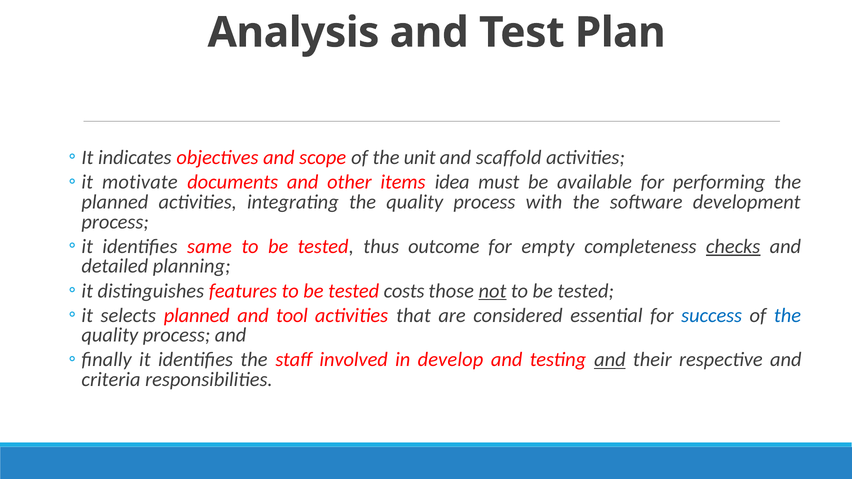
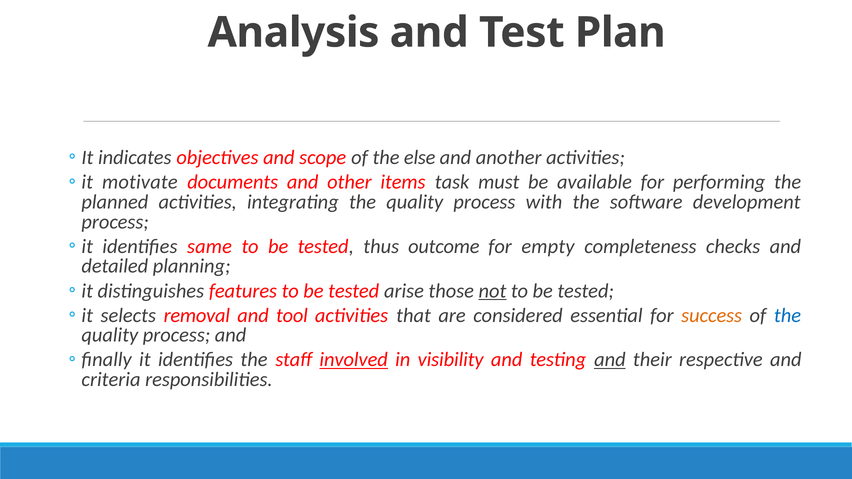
unit: unit -> else (420, 158)
scaffold: scaffold -> another (509, 158)
idea: idea -> task (452, 182)
checks underline: present -> none (733, 247)
costs: costs -> arise (404, 291)
selects planned: planned -> removal (197, 316)
success colour: blue -> orange (712, 316)
involved underline: none -> present (354, 360)
develop: develop -> visibility (451, 360)
